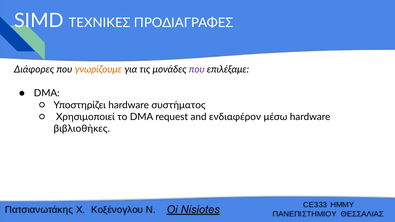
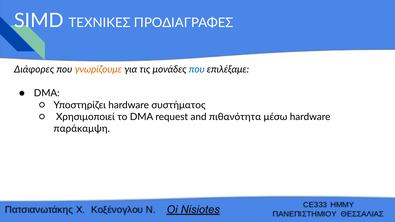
που colour: purple -> blue (197, 70)
ενδιαφέρον: ενδιαφέρον -> πιθανότητα (235, 117)
βιβλιοθήκες: βιβλιοθήκες -> παράκαμψη (82, 129)
